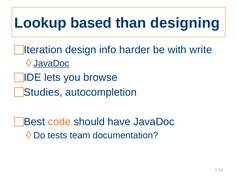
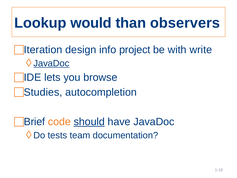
based: based -> would (91, 23)
designing: designing -> observers (185, 23)
harder: harder -> project (135, 50)
Best: Best -> Brief (34, 122)
should underline: none -> present (89, 122)
